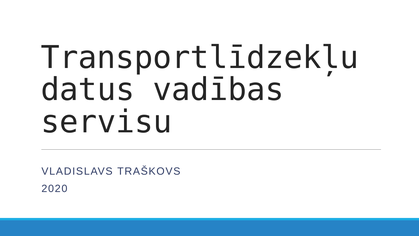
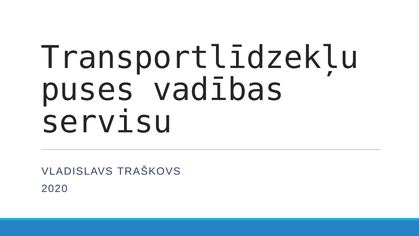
datus: datus -> puses (88, 90)
